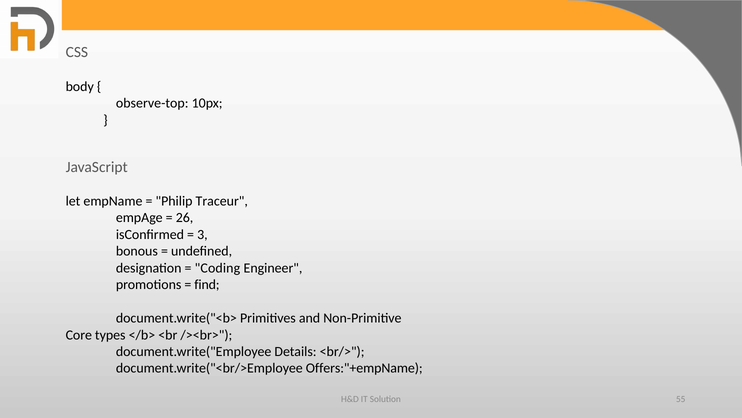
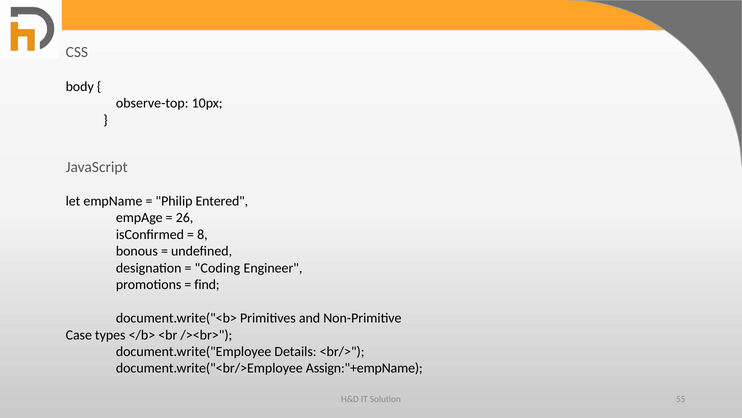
Traceur: Traceur -> Entered (222, 201)
3: 3 -> 8 (202, 234)
Core: Core -> Case (79, 334)
Offers:"+empName: Offers:"+empName -> Assign:"+empName (364, 368)
